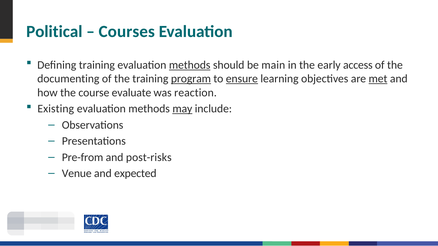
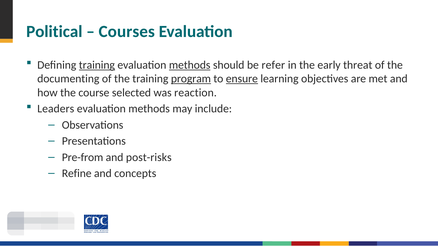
training underline: none -> present (97, 65)
main: main -> refer (273, 65)
access: access -> threat (358, 65)
met underline: present -> none (378, 79)
evaluate: evaluate -> selected (131, 93)
Existing: Existing -> Leaders (56, 109)
may underline: present -> none (182, 109)
Venue: Venue -> Refine (77, 174)
expected: expected -> concepts (135, 174)
